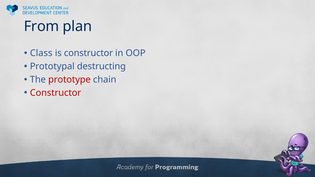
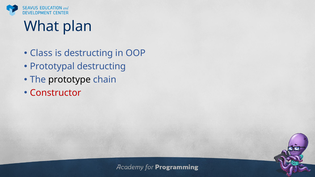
From: From -> What (41, 26)
is constructor: constructor -> destructing (88, 53)
prototype colour: red -> black (69, 80)
